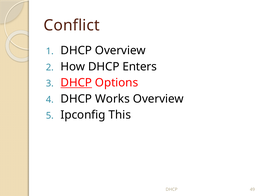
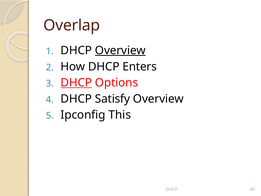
Conflict: Conflict -> Overlap (72, 25)
Overview underline: none -> present (120, 50)
Works: Works -> Satisfy (113, 99)
